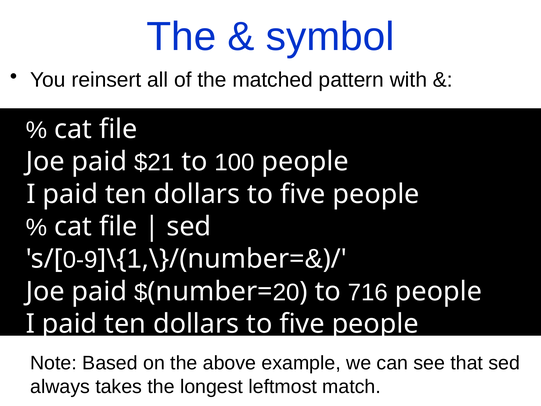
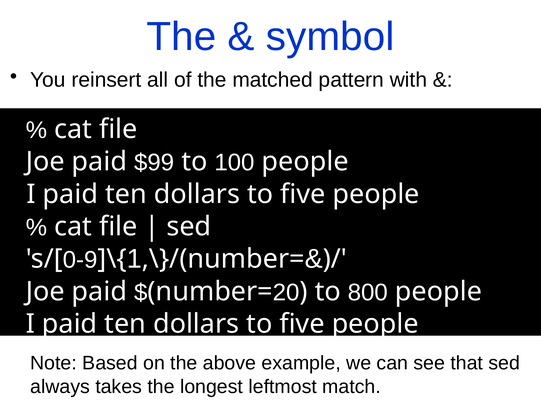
$21: $21 -> $99 (154, 162)
716: 716 -> 800 (368, 292)
